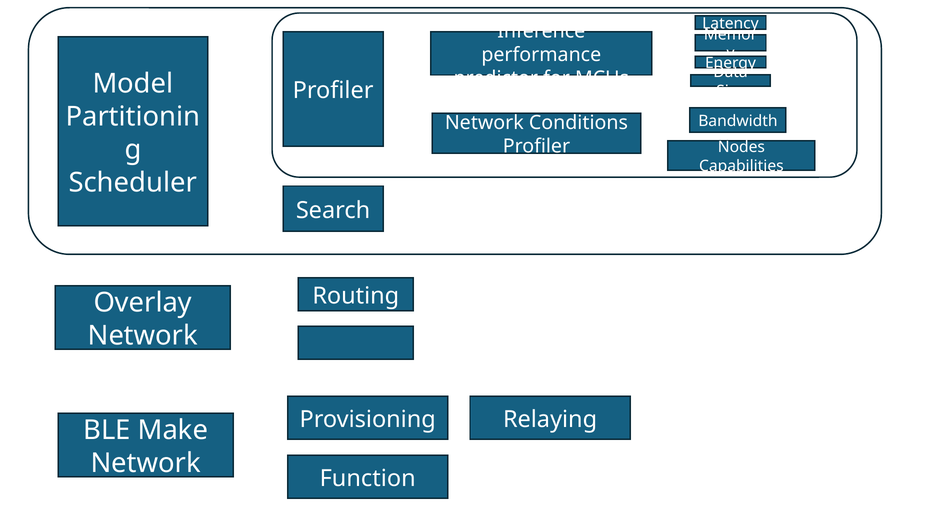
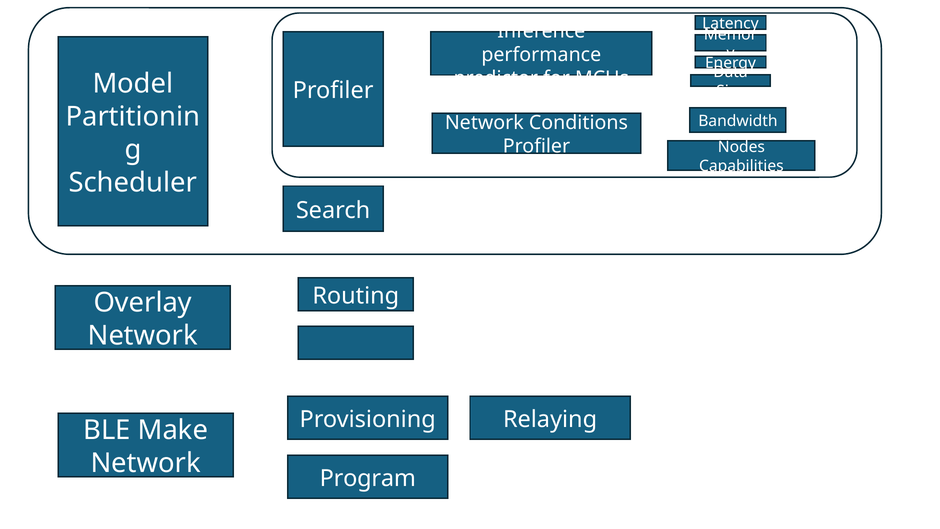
Function: Function -> Program (368, 478)
